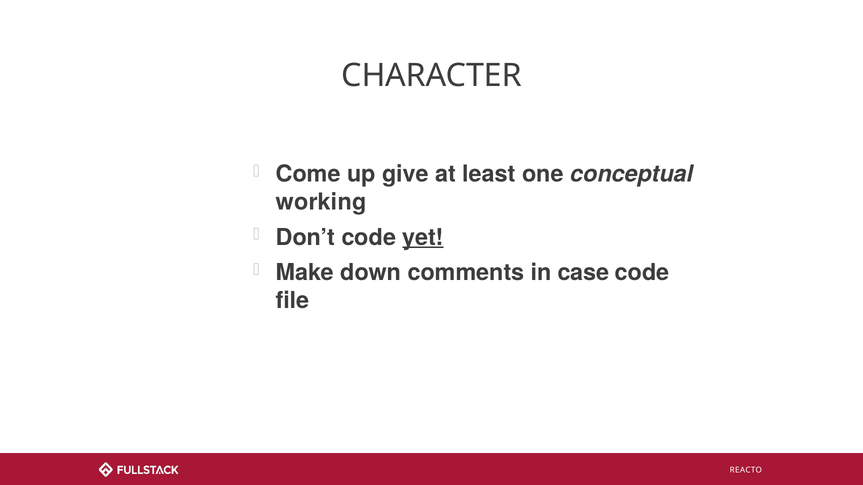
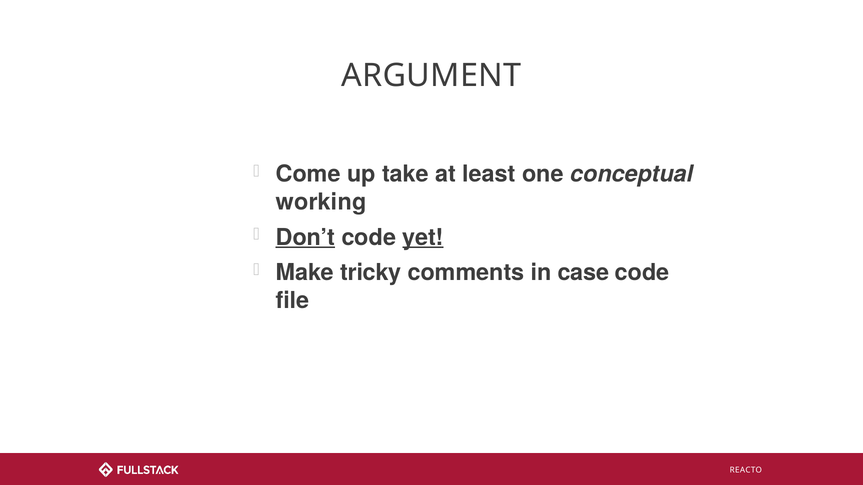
CHARACTER: CHARACTER -> ARGUMENT (431, 76)
give: give -> take (405, 174)
Don’t underline: none -> present (305, 238)
down: down -> tricky (371, 273)
